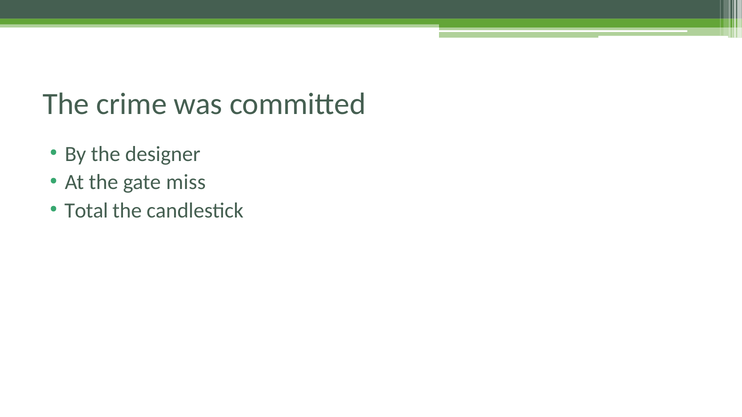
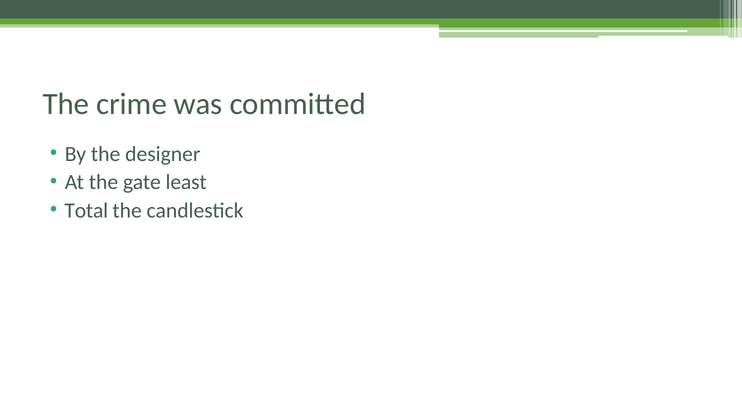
miss: miss -> least (186, 182)
